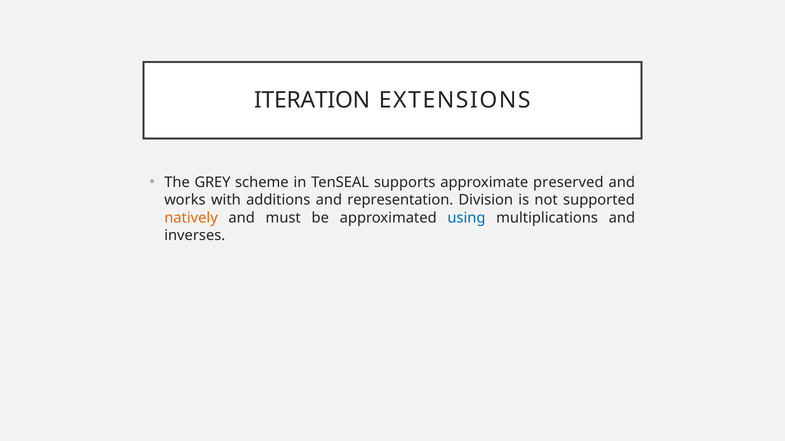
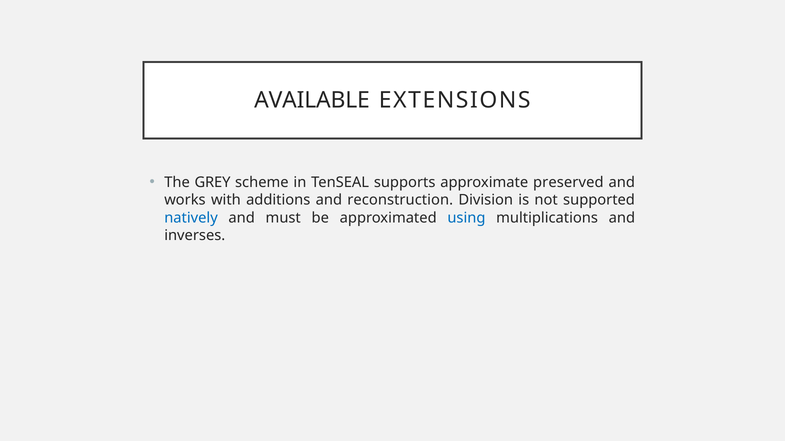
ITERATION: ITERATION -> AVAILABLE (312, 100)
representation: representation -> reconstruction (400, 200)
natively colour: orange -> blue (191, 218)
